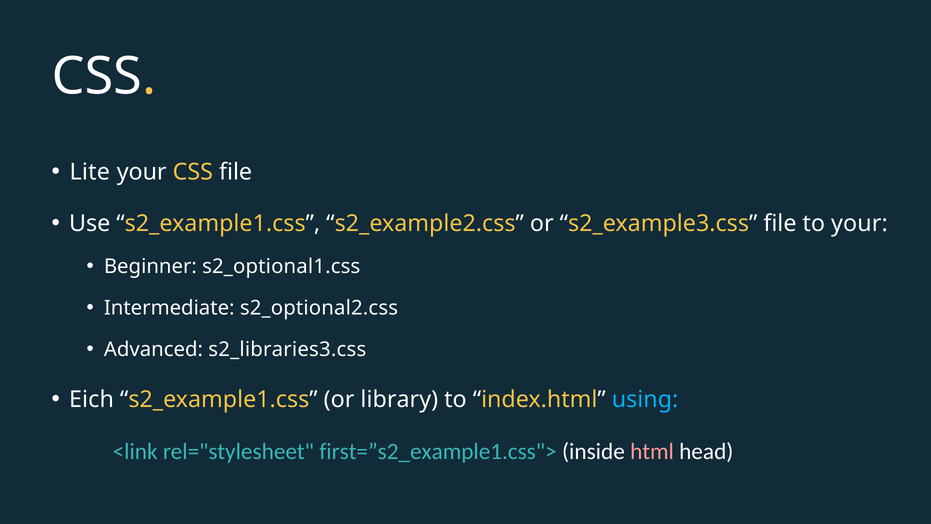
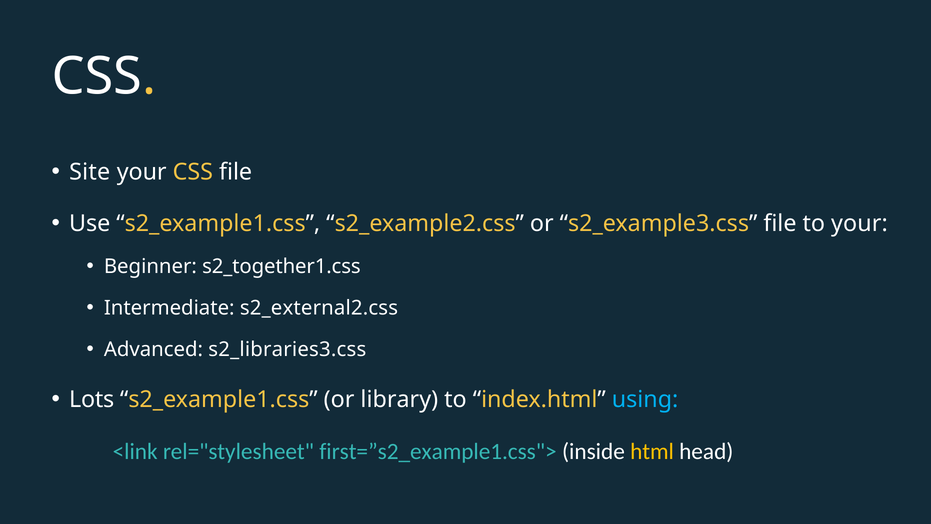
Lite: Lite -> Site (90, 172)
s2_optional1.css: s2_optional1.css -> s2_together1.css (281, 266)
s2_optional2.css: s2_optional2.css -> s2_external2.css (319, 308)
Eich: Eich -> Lots (92, 399)
html colour: pink -> yellow (652, 451)
